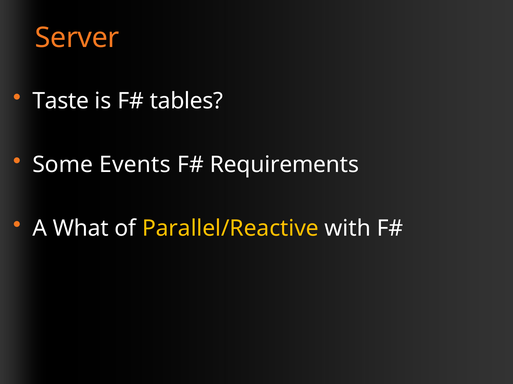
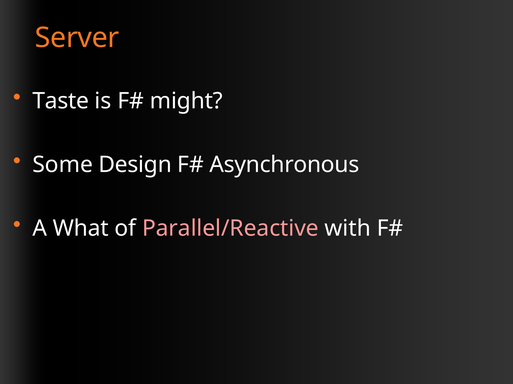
tables: tables -> might (186, 101)
Events: Events -> Design (135, 165)
Requirements: Requirements -> Asynchronous (284, 165)
Parallel/Reactive colour: yellow -> pink (230, 229)
